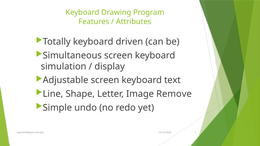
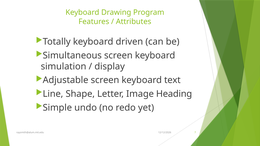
Remove: Remove -> Heading (174, 94)
